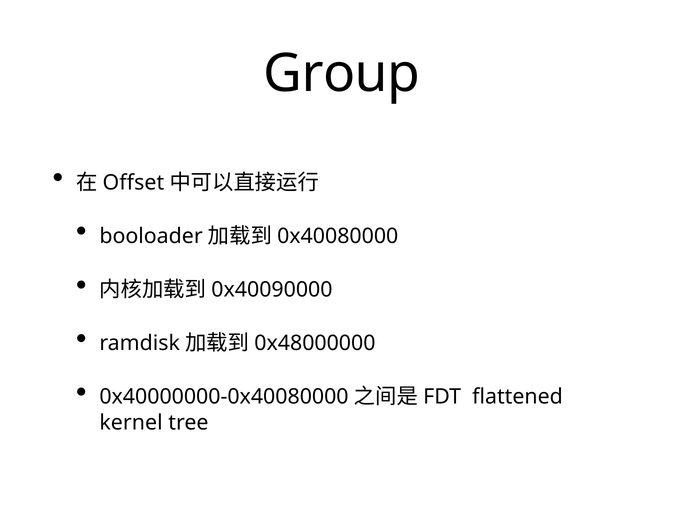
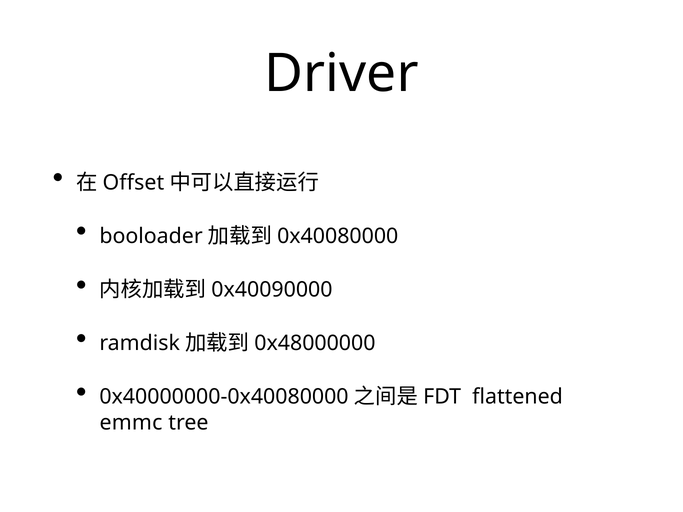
Group: Group -> Driver (341, 74)
kernel: kernel -> emmc (131, 423)
